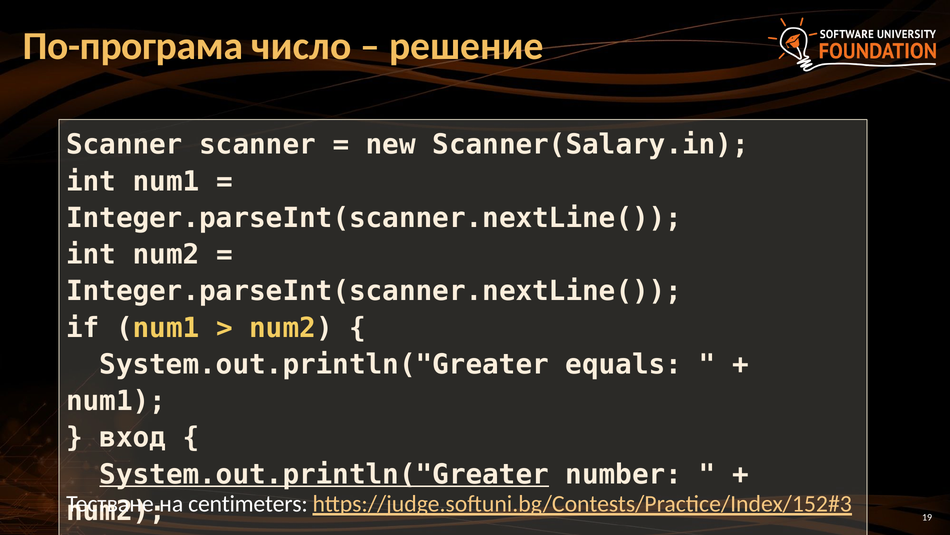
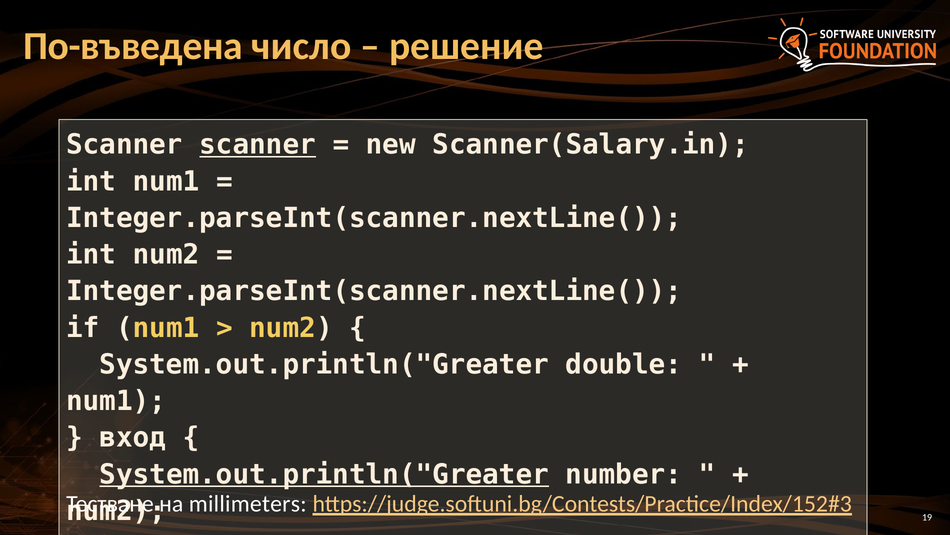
По-програма: По-програма -> По-въведена (133, 46)
scanner underline: none -> present (258, 145)
equals: equals -> double (624, 364)
centimeters: centimeters -> millimeters (248, 504)
